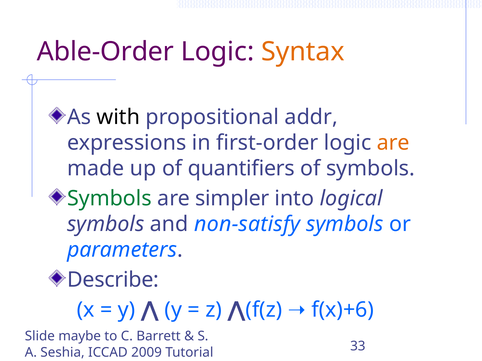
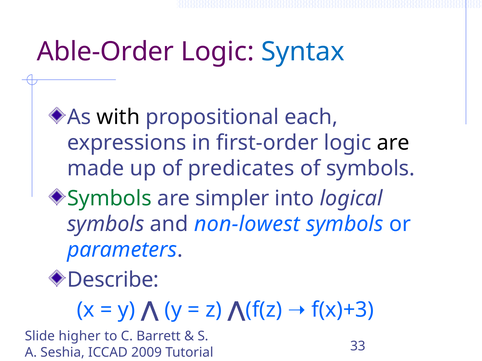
Syntax colour: orange -> blue (303, 52)
addr: addr -> each (311, 117)
are colour: orange -> black (393, 143)
quantifiers: quantifiers -> predicates (241, 169)
non-satisfy: non-satisfy -> non-lowest (247, 224)
f(x)+6: f(x)+6 -> f(x)+3 (343, 310)
maybe: maybe -> higher (80, 337)
